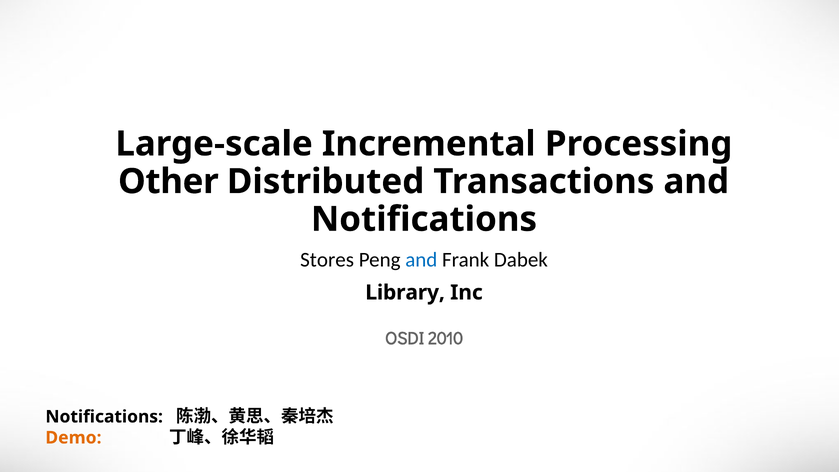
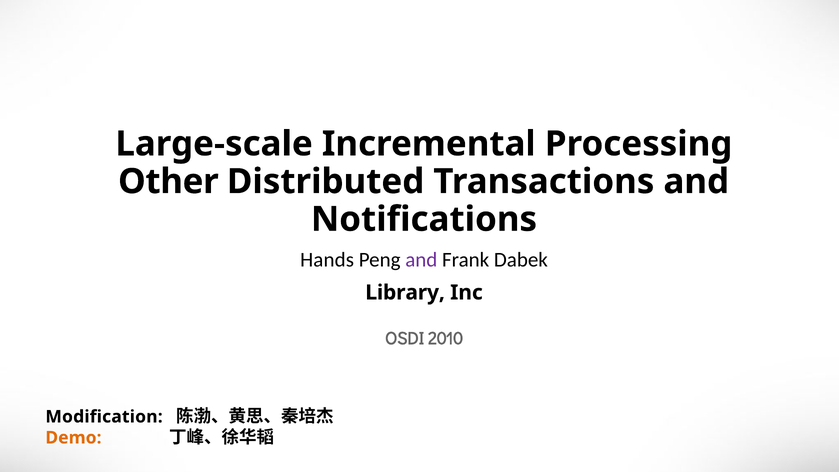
Stores: Stores -> Hands (327, 260)
and colour: blue -> purple (421, 260)
Notifications: Notifications -> Modification (104, 417)
